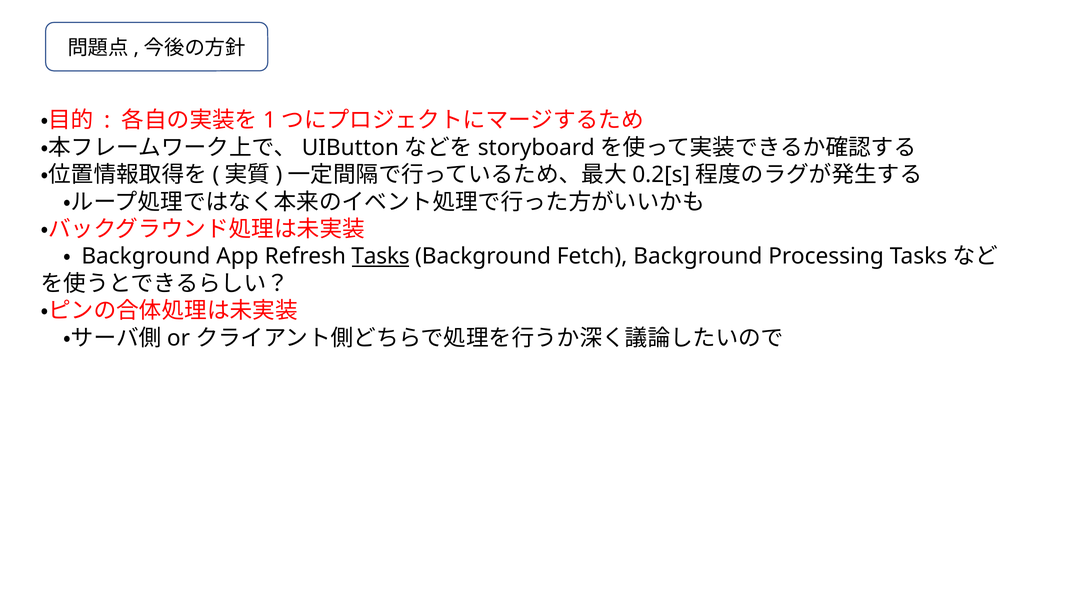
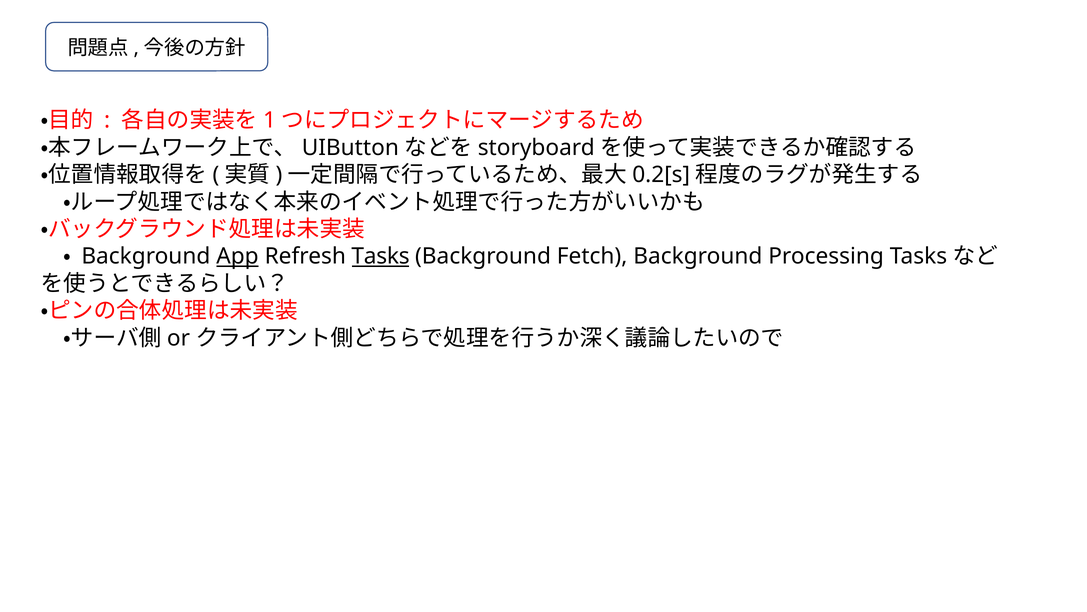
App underline: none -> present (237, 256)
